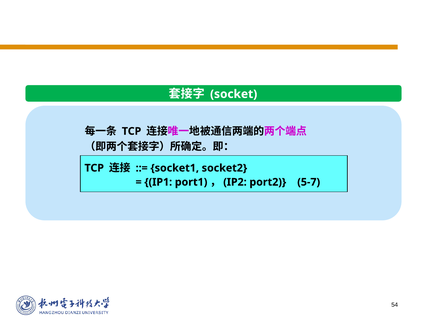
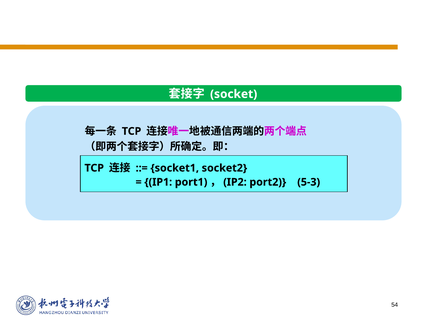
5-7: 5-7 -> 5-3 (309, 182)
